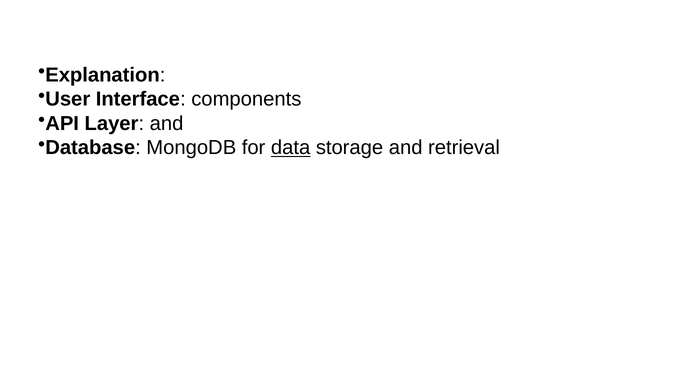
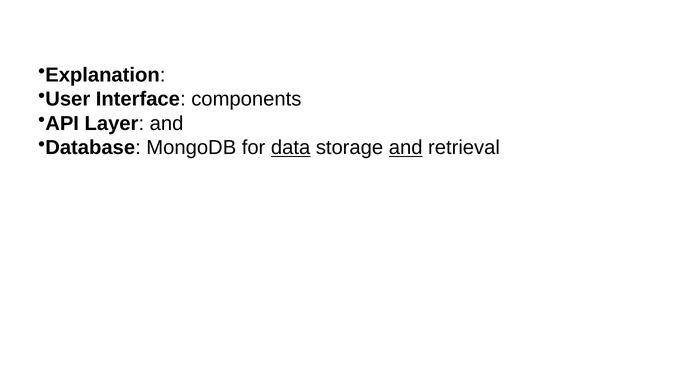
and underline: none -> present (406, 148)
